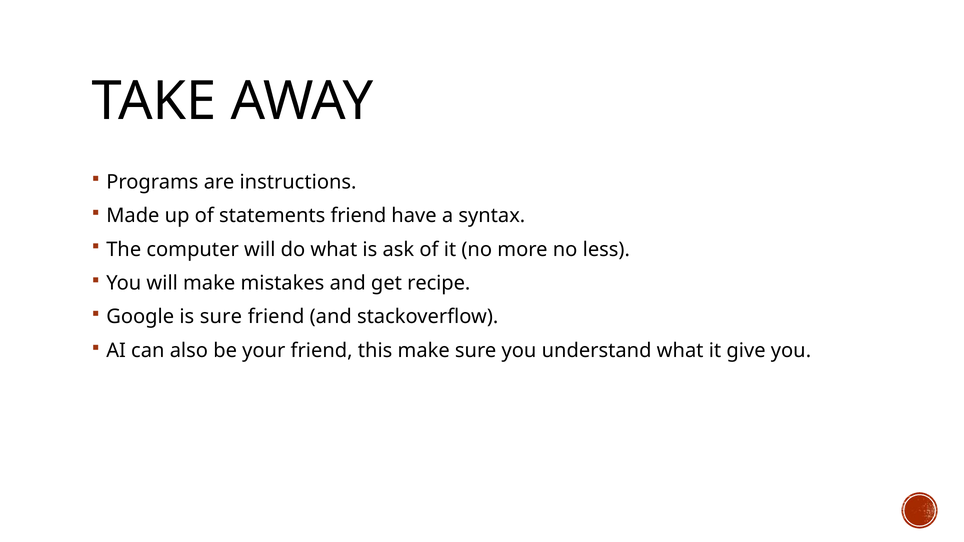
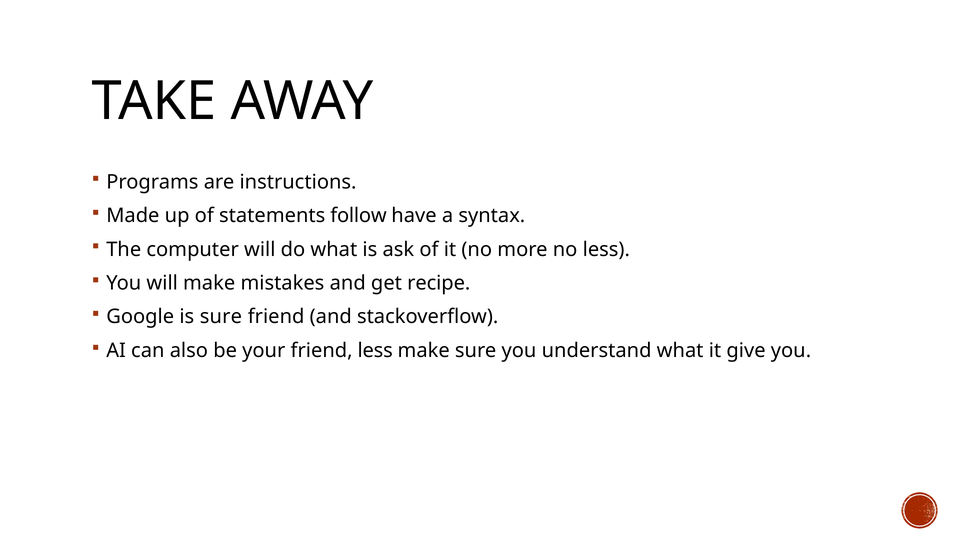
statements friend: friend -> follow (358, 216)
friend this: this -> less (375, 351)
